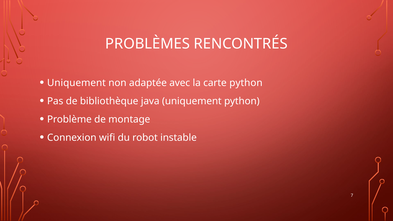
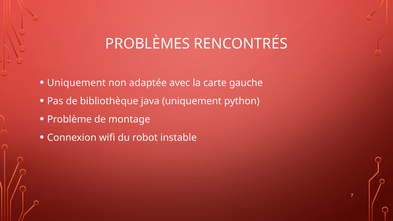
carte python: python -> gauche (246, 83)
